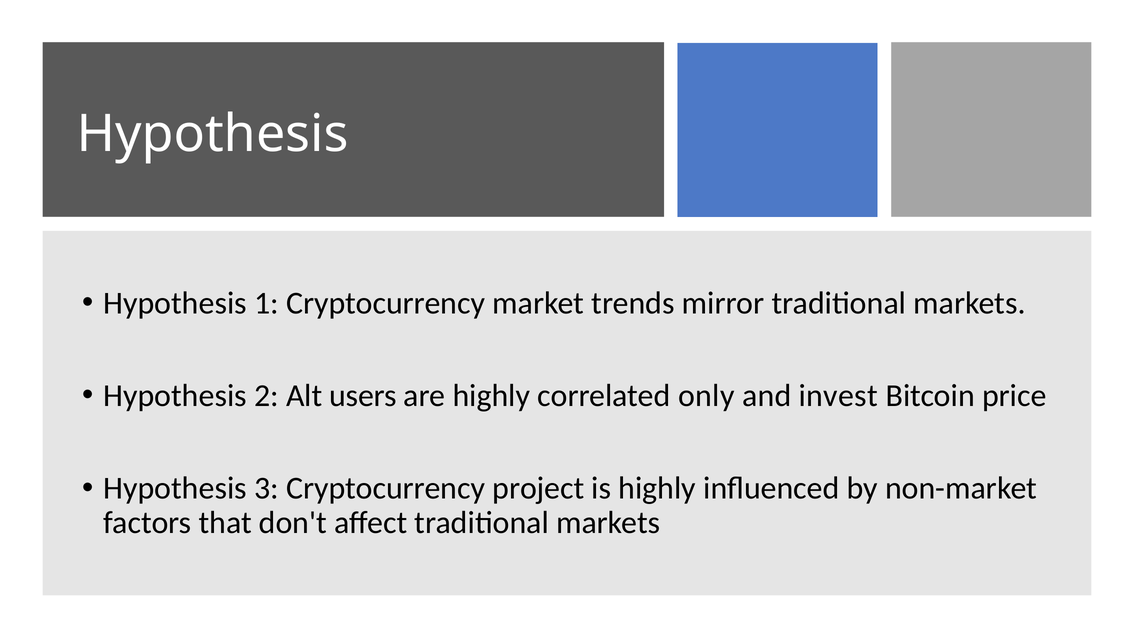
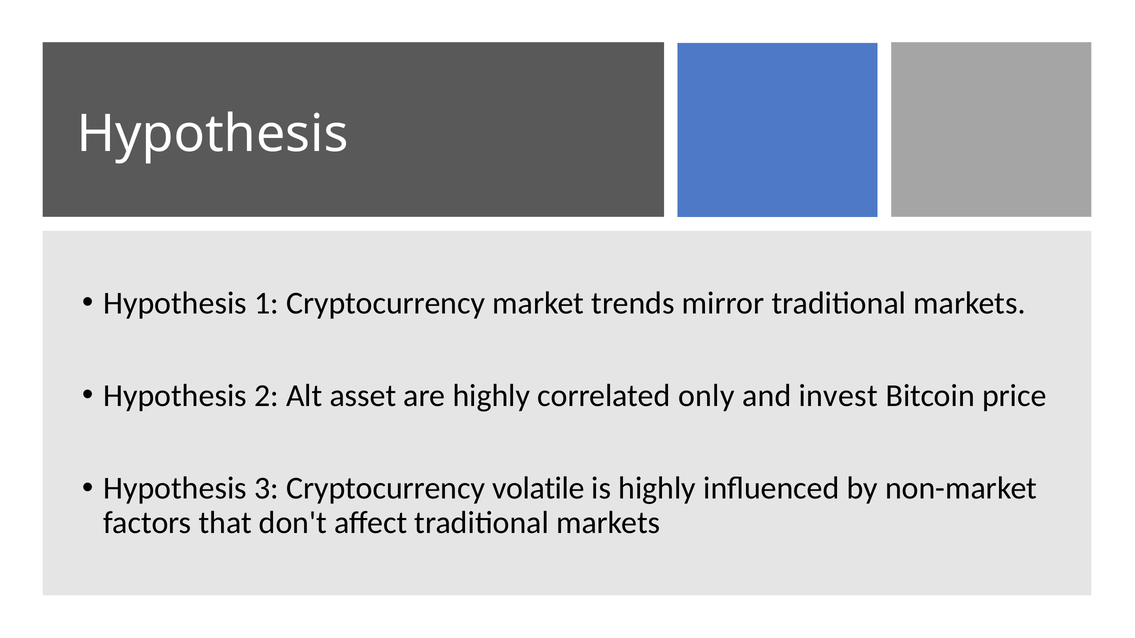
users: users -> asset (363, 396)
project: project -> volatile (538, 489)
